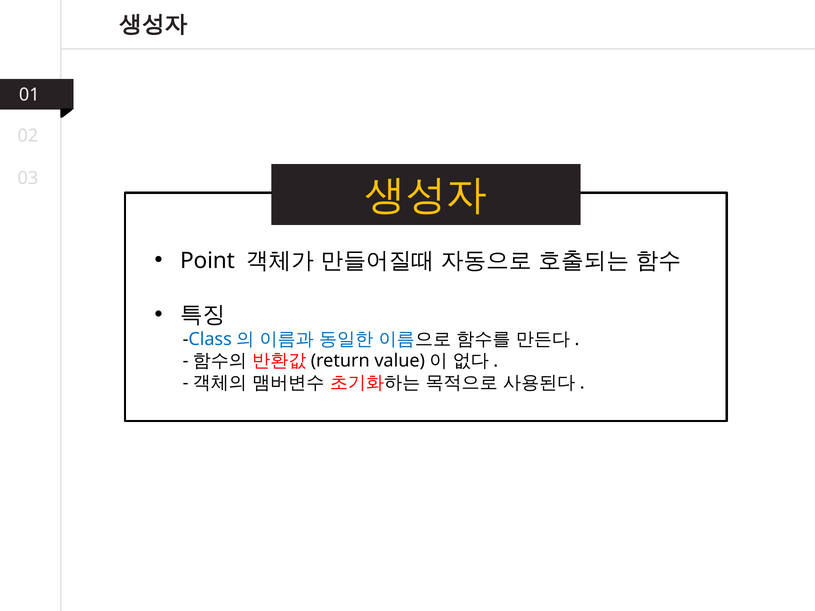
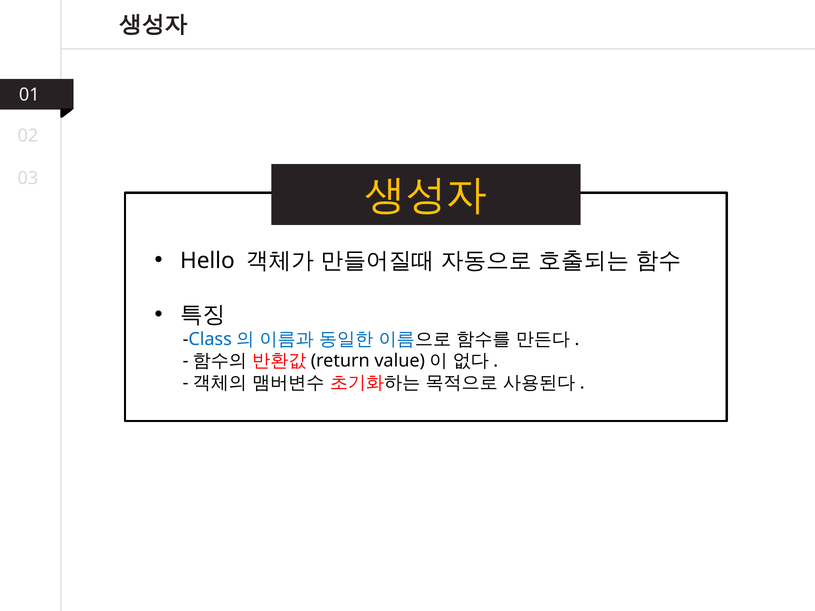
Point: Point -> Hello (207, 261)
